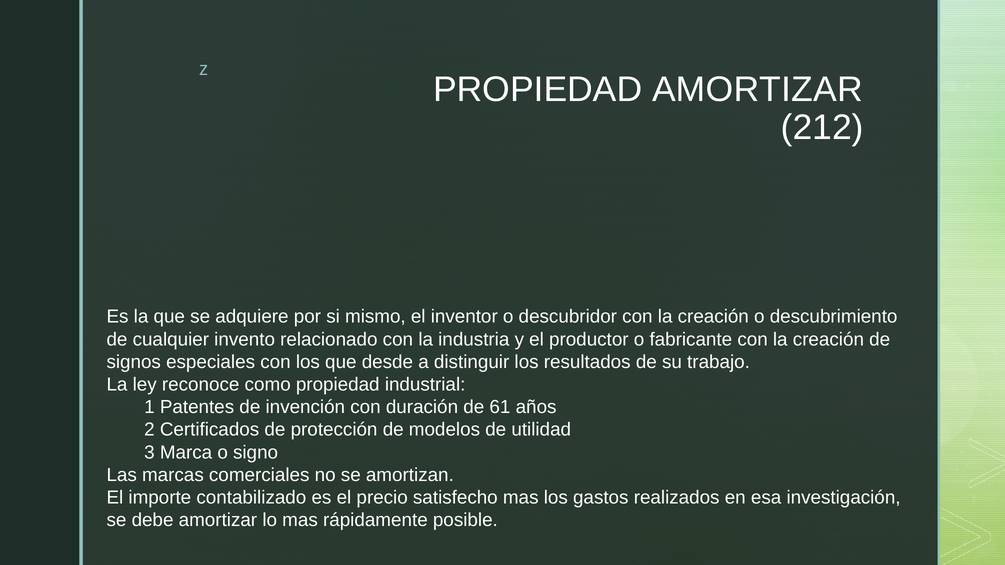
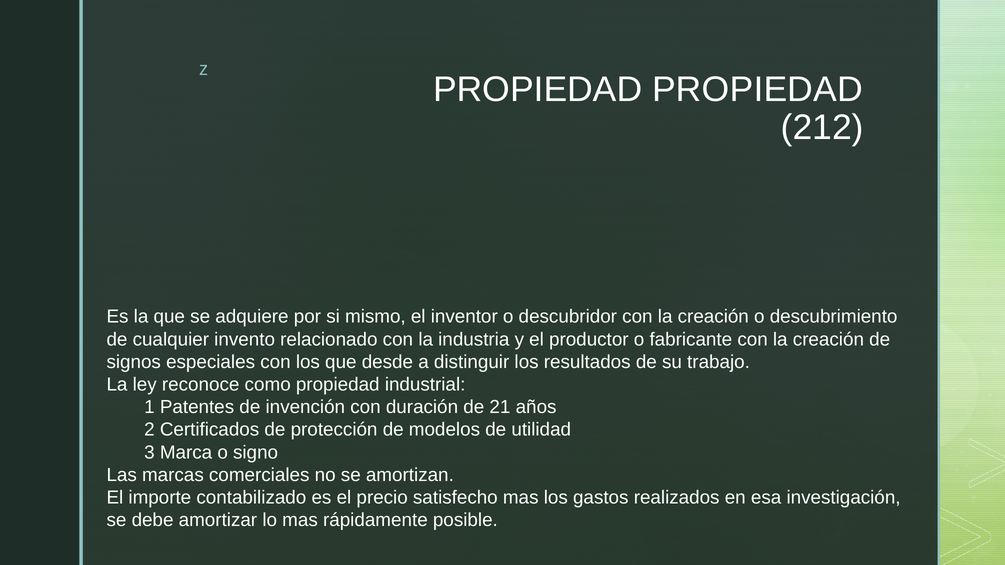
PROPIEDAD AMORTIZAR: AMORTIZAR -> PROPIEDAD (757, 89)
61: 61 -> 21 (500, 407)
